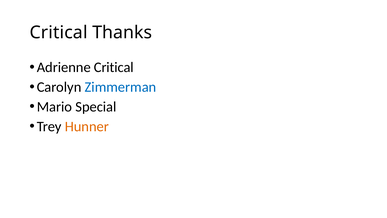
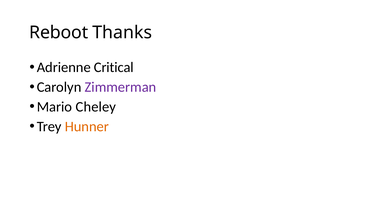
Critical: Critical -> Reboot (59, 33)
Zimmerman colour: blue -> purple (121, 87)
Special: Special -> Cheley (96, 107)
